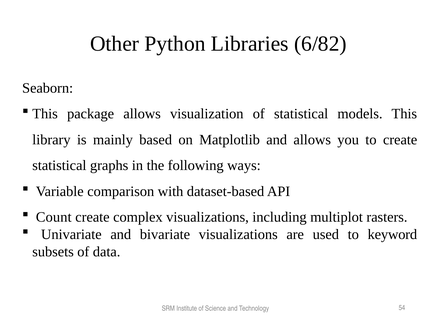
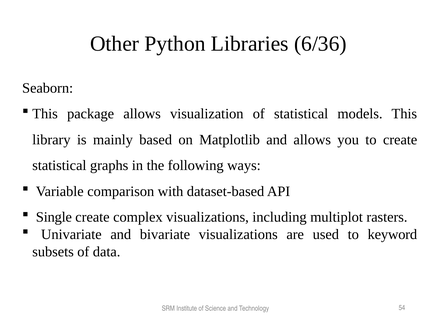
6/82: 6/82 -> 6/36 (320, 44)
Count: Count -> Single (54, 217)
